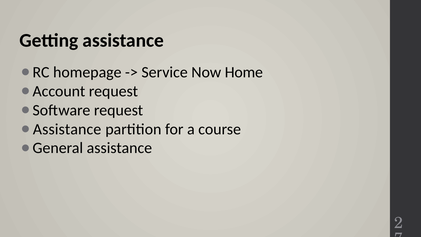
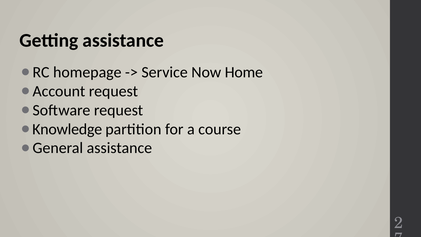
Assistance: Assistance -> Knowledge (67, 129)
